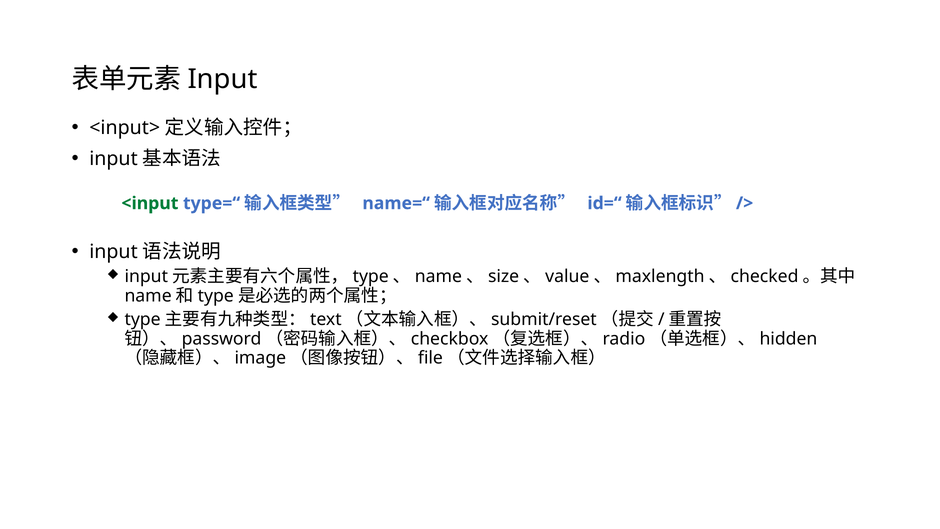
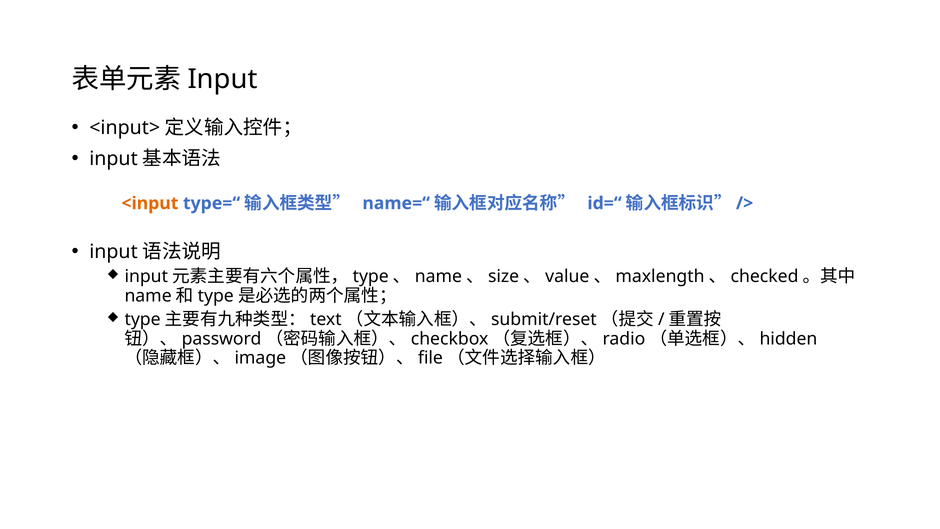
<input colour: green -> orange (150, 203)
